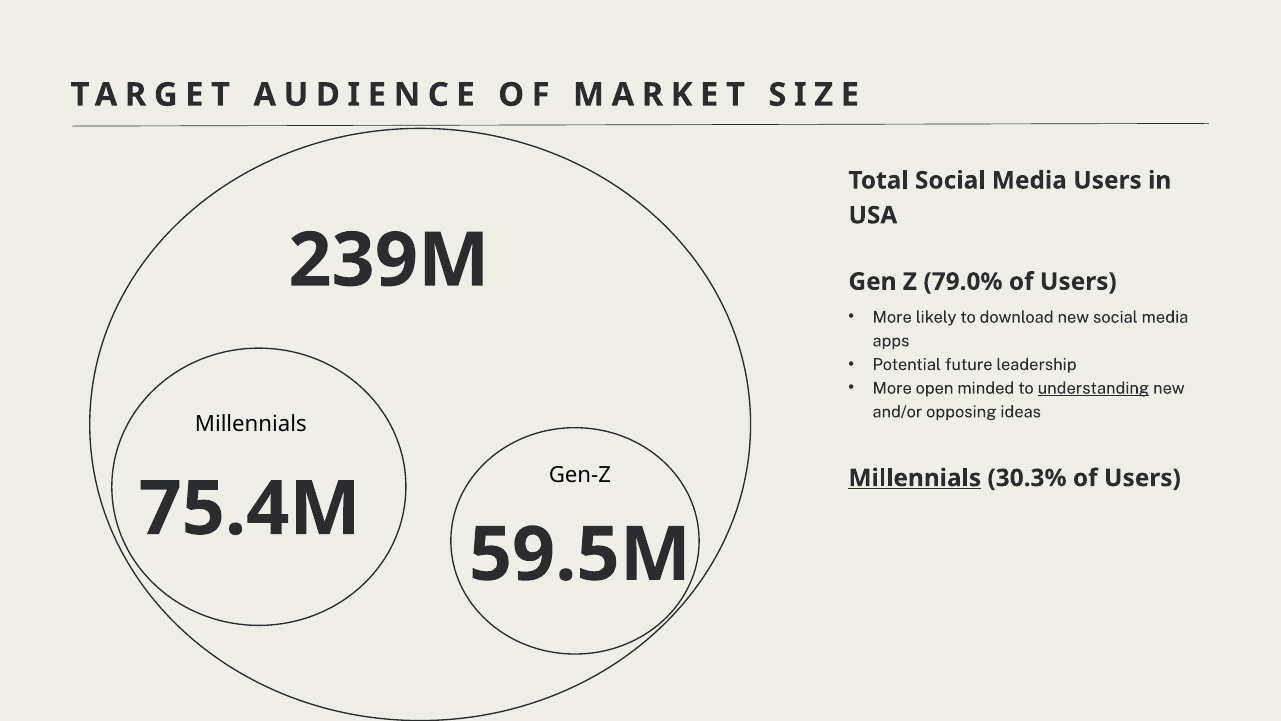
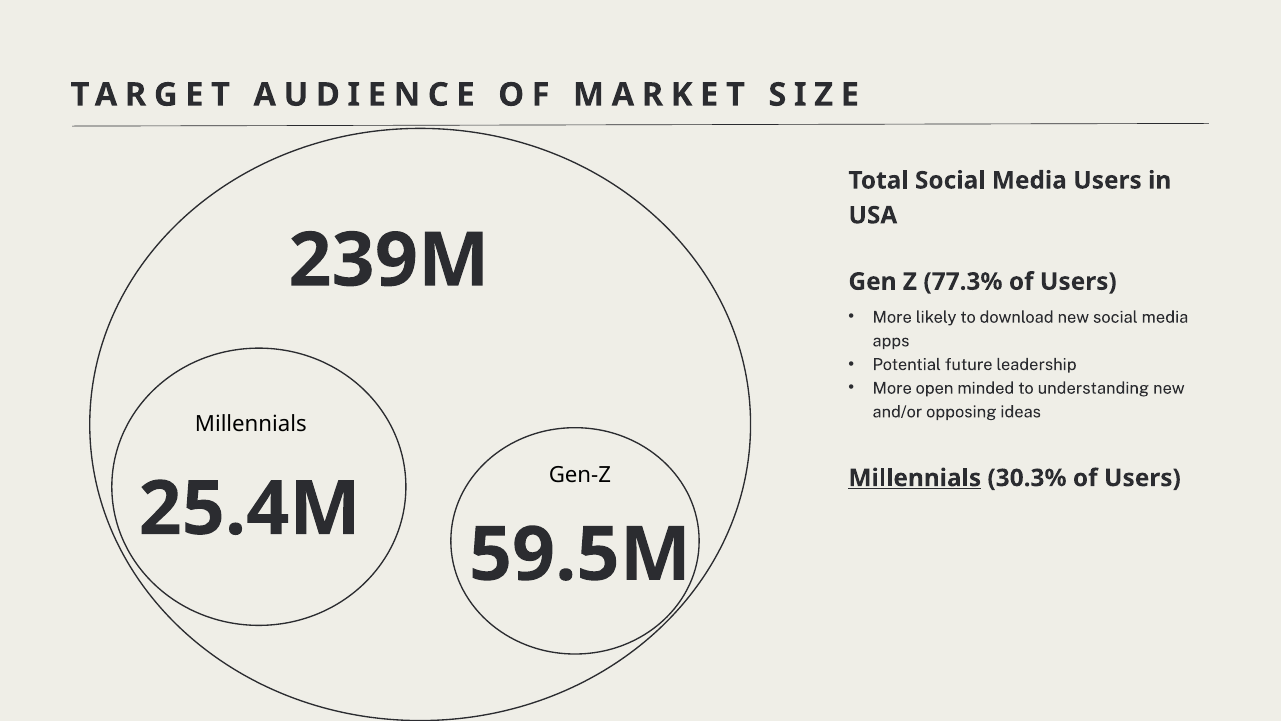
79.0%: 79.0% -> 77.3% (963, 282)
understanding underline: present -> none (1093, 388)
75.4M: 75.4M -> 25.4M (250, 509)
